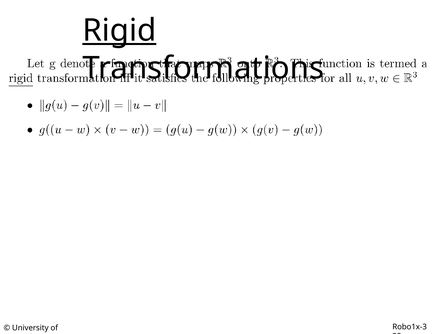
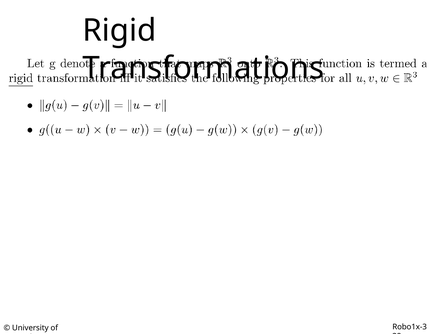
Rigid underline: present -> none (119, 31)
